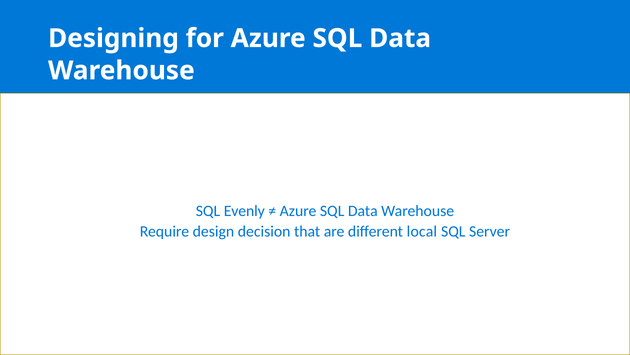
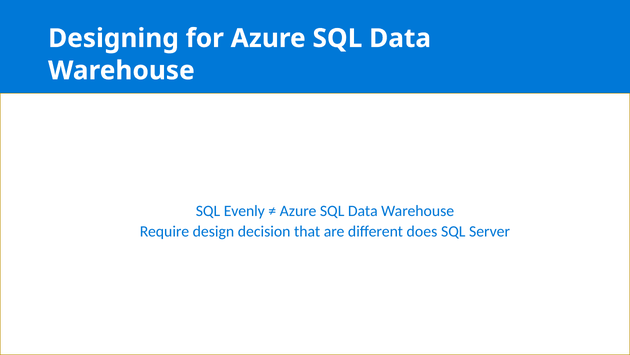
local: local -> does (422, 231)
